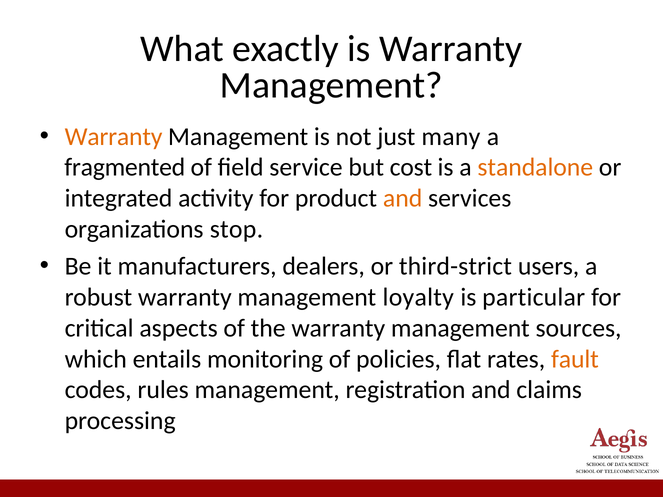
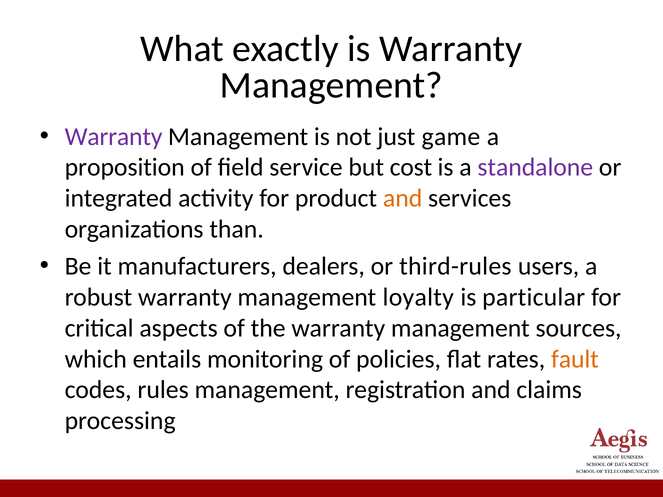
Warranty colour: orange -> purple (114, 137)
many: many -> game (451, 137)
fragmented: fragmented -> proposition (125, 168)
standalone colour: orange -> purple (535, 168)
stop: stop -> than (237, 229)
third-strict: third-strict -> third-rules (455, 266)
